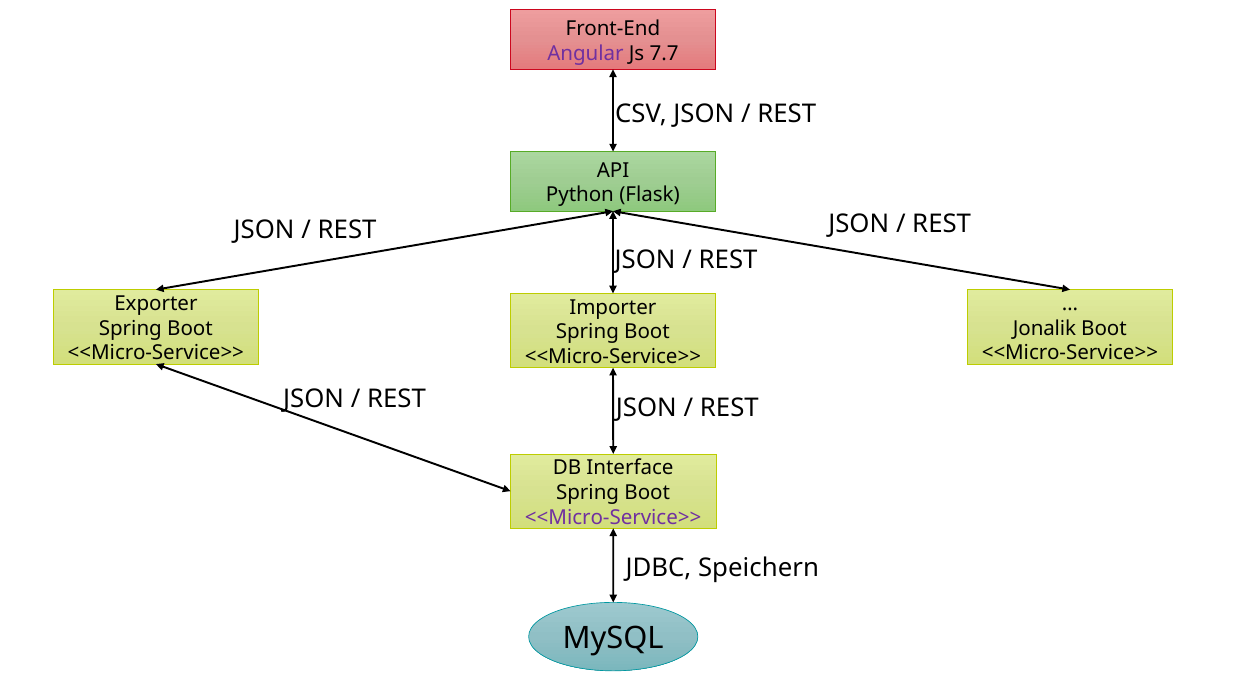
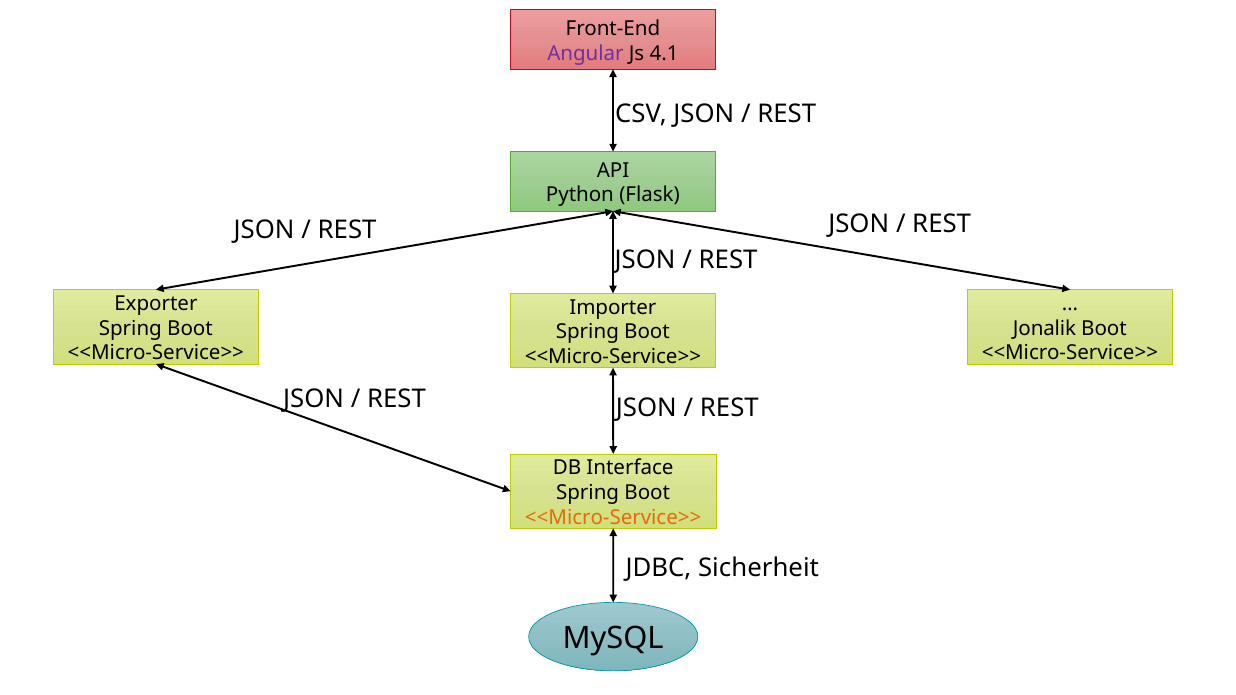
7.7: 7.7 -> 4.1 (664, 53)
<<Micro-Service>> colour: purple -> orange (613, 517)
Speichern: Speichern -> Sicherheit (759, 568)
